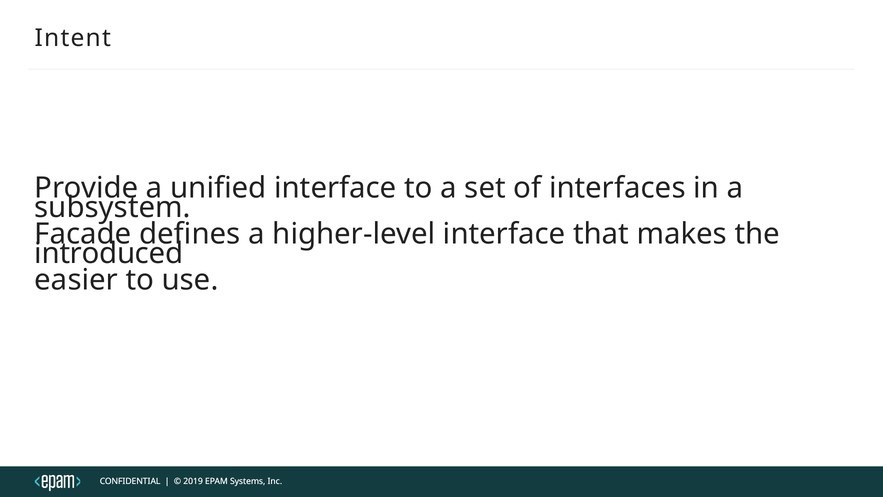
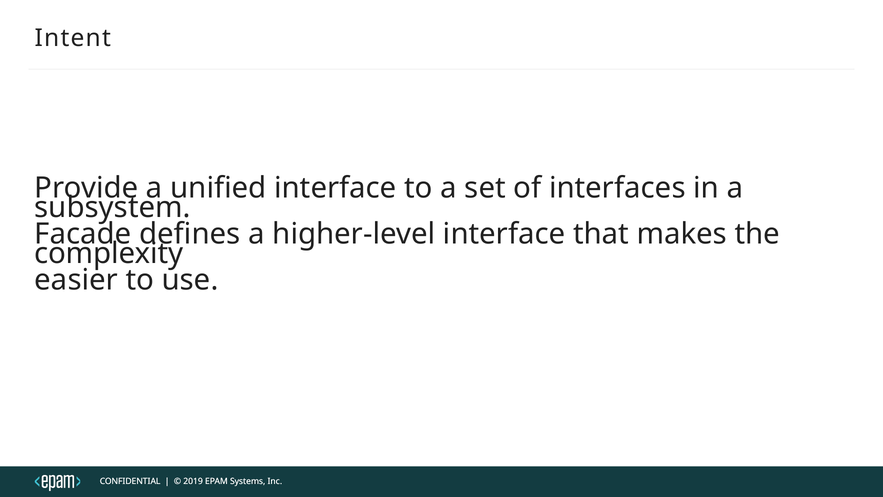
introduced: introduced -> complexity (109, 254)
